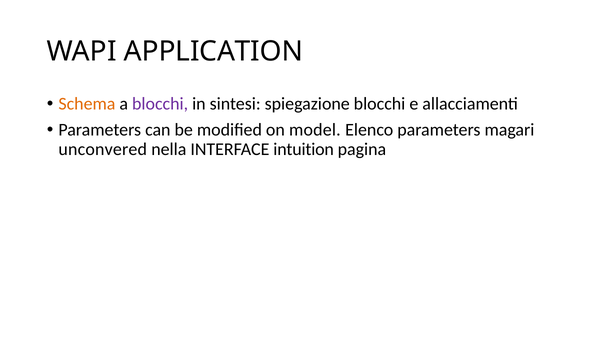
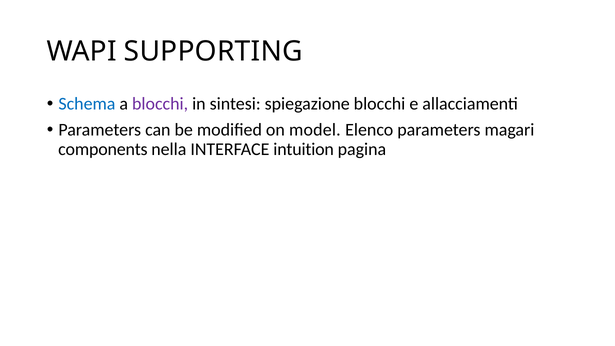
APPLICATION: APPLICATION -> SUPPORTING (213, 52)
Schema colour: orange -> blue (87, 104)
unconvered: unconvered -> components (103, 149)
